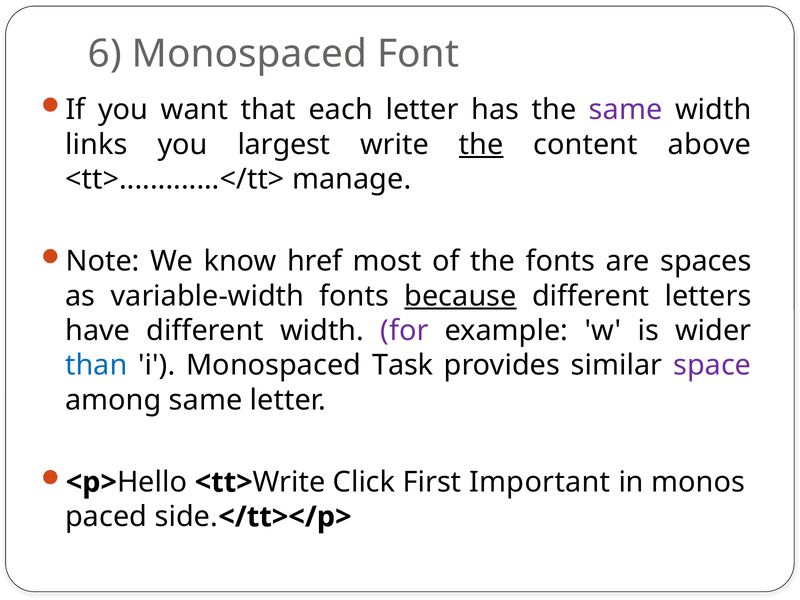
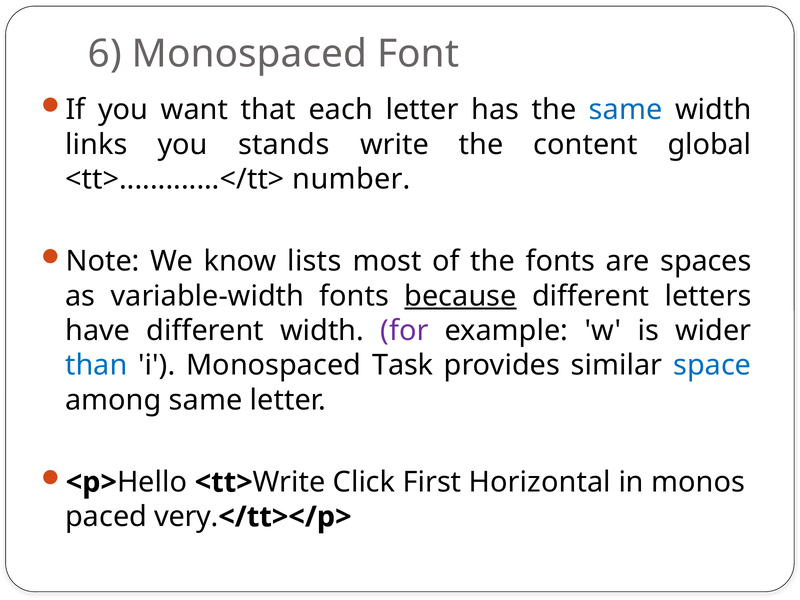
same colour: purple -> blue (626, 110)
largest: largest -> stands (284, 145)
the underline: present -> none (481, 145)
above: above -> global (710, 145)
manage: manage -> number (352, 179)
href: href -> lists (314, 261)
space colour: purple -> blue (712, 365)
Important: Important -> Horizontal (540, 482)
side: side -> very (186, 517)
